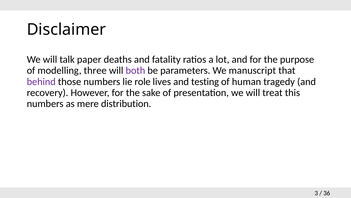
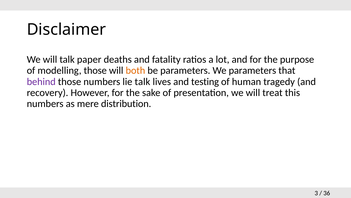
modelling three: three -> those (95, 70)
both colour: purple -> orange (135, 70)
We manuscript: manuscript -> parameters (252, 70)
lie role: role -> talk (142, 81)
